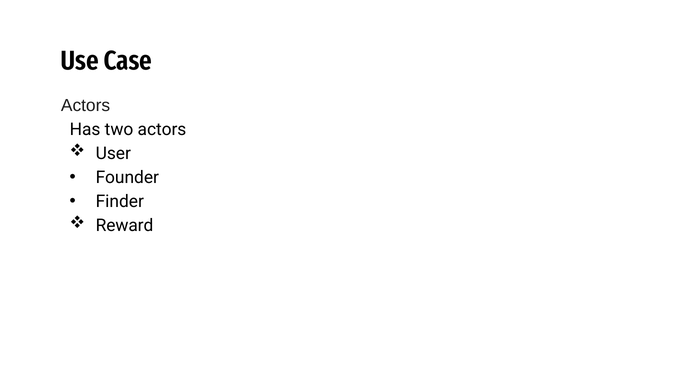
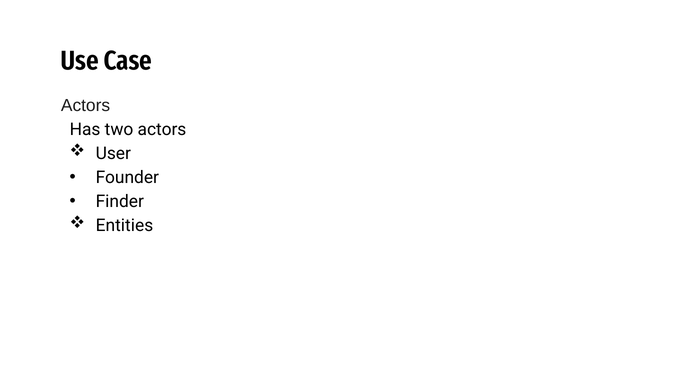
Reward: Reward -> Entities (124, 225)
